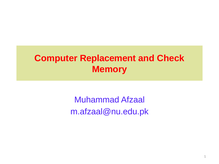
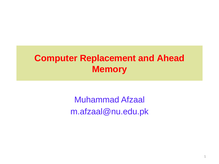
Check: Check -> Ahead (171, 58)
